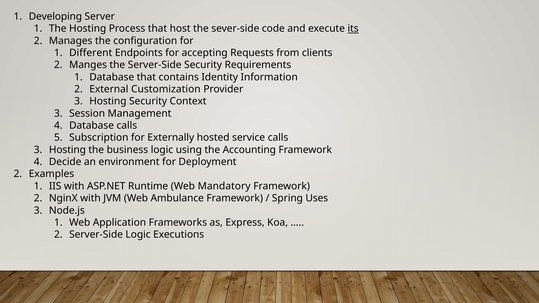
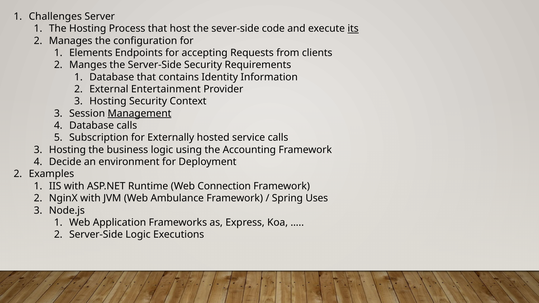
Developing: Developing -> Challenges (55, 16)
Different: Different -> Elements (91, 53)
Customization: Customization -> Entertainment (166, 89)
Management underline: none -> present (139, 113)
Mandatory: Mandatory -> Connection (224, 186)
